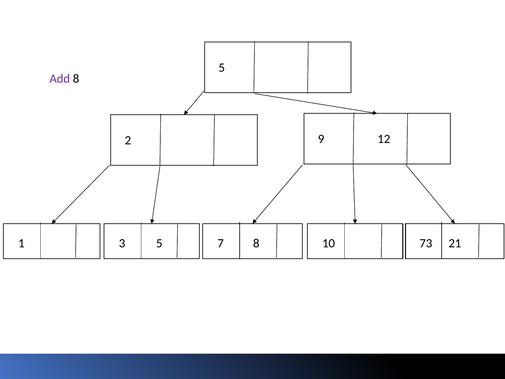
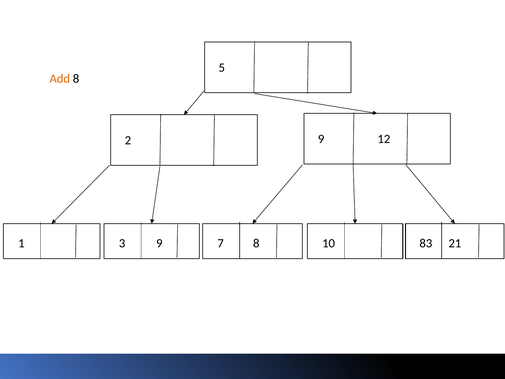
Add colour: purple -> orange (60, 79)
3 5: 5 -> 9 (159, 243)
73: 73 -> 83 (426, 243)
